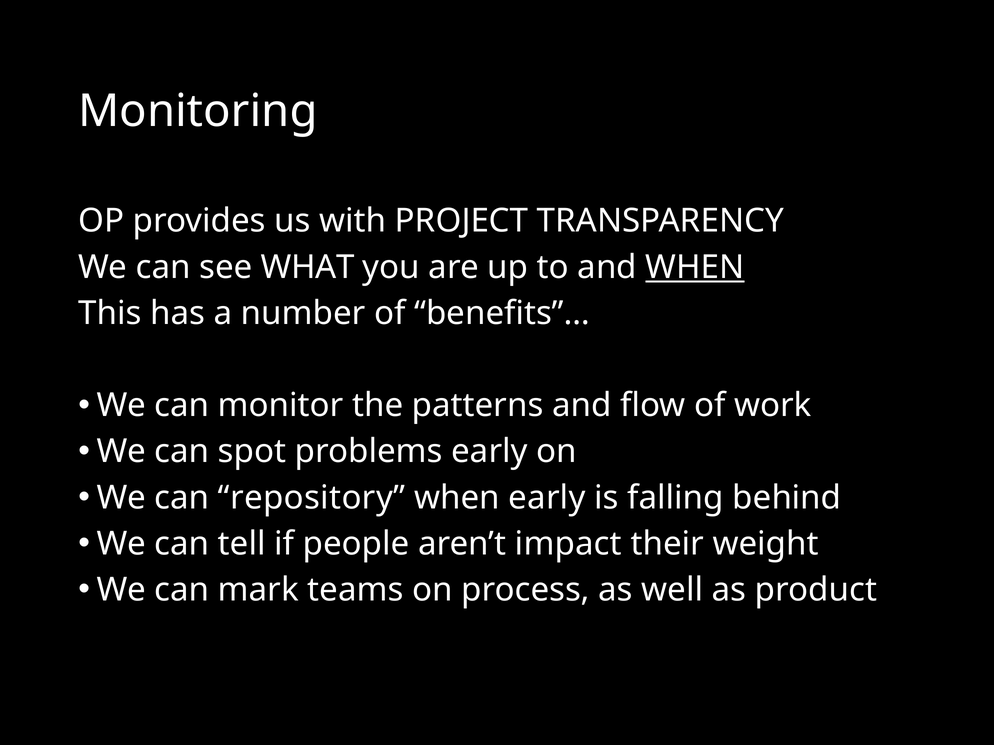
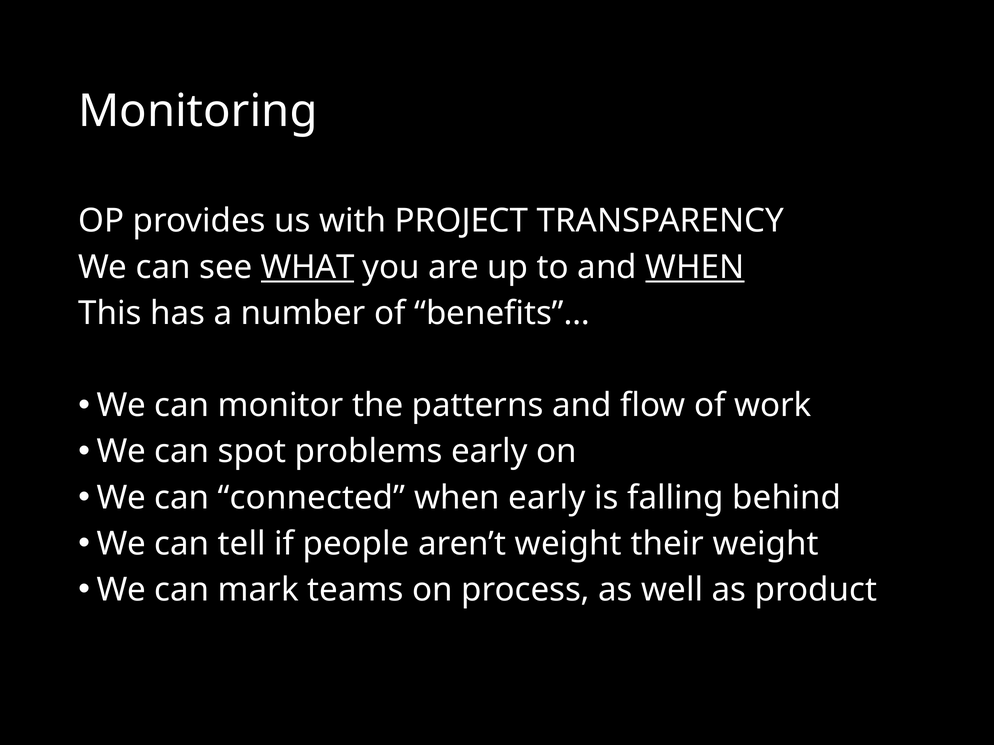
WHAT underline: none -> present (308, 267)
repository: repository -> connected (312, 498)
aren’t impact: impact -> weight (568, 544)
